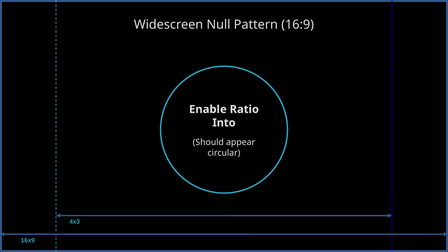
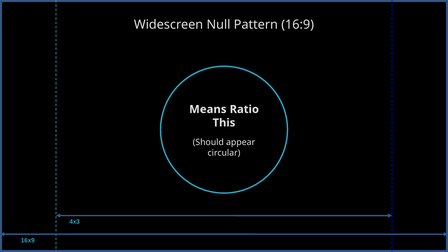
Enable: Enable -> Means (208, 109)
Into: Into -> This (224, 123)
